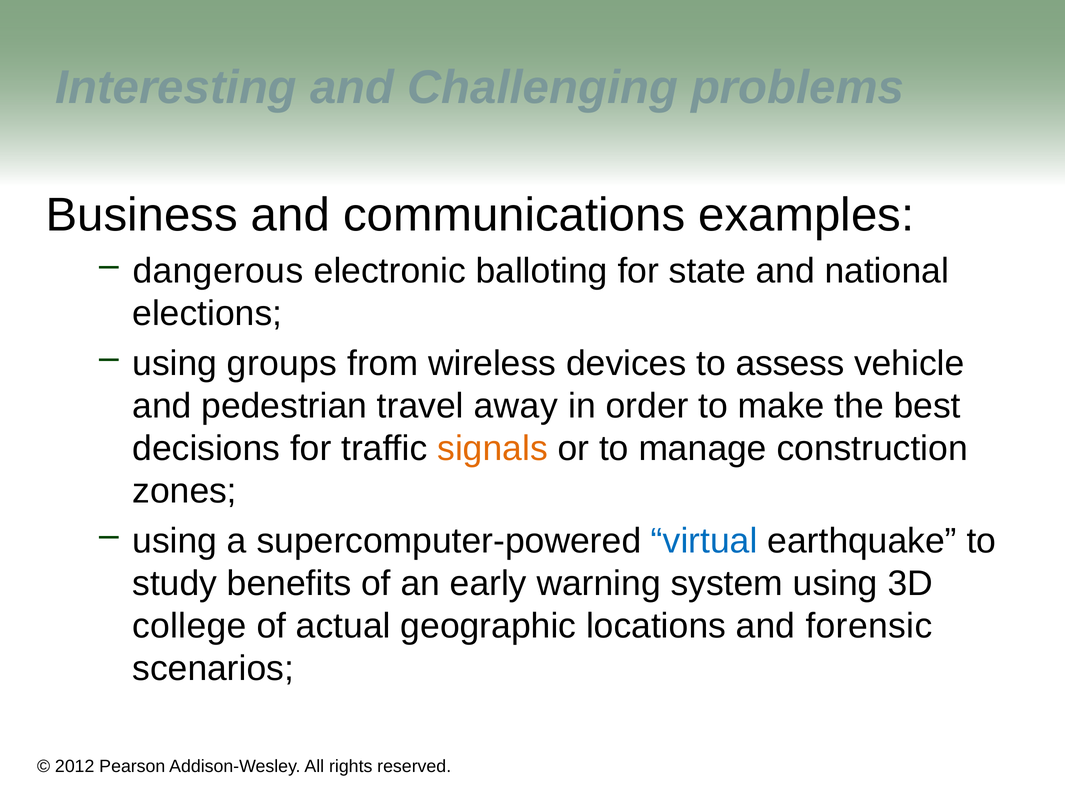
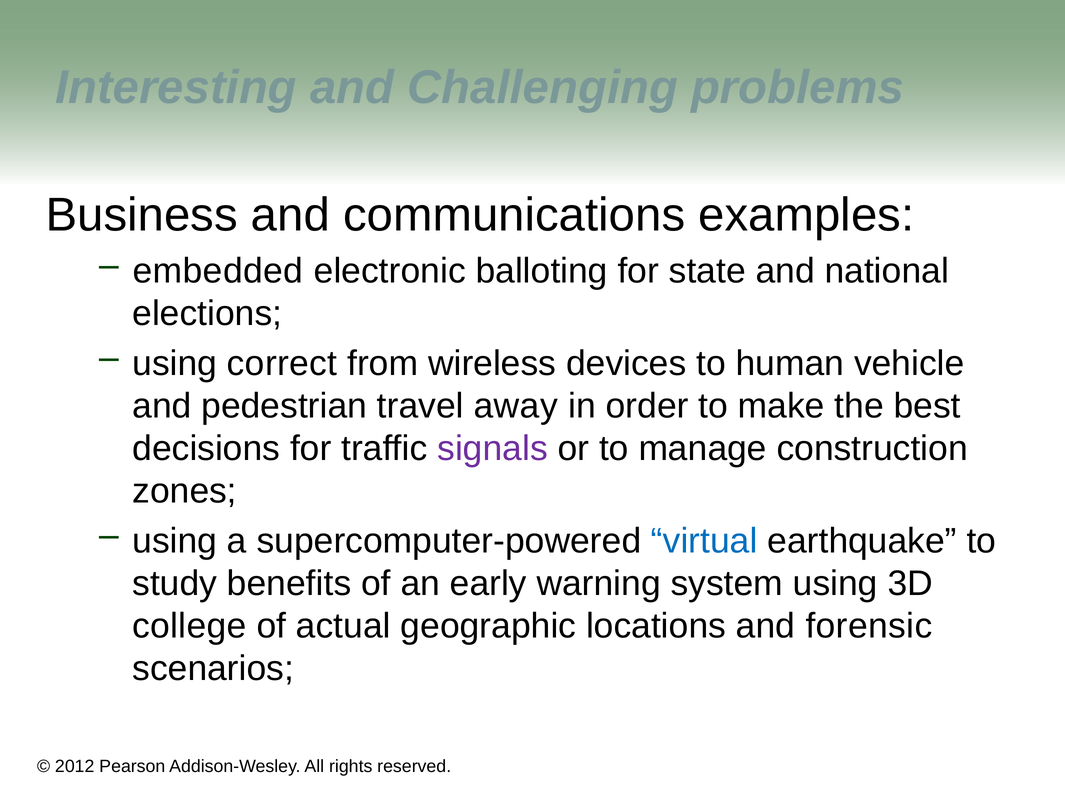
dangerous: dangerous -> embedded (218, 271)
groups: groups -> correct (282, 363)
assess: assess -> human (790, 363)
signals colour: orange -> purple (493, 448)
